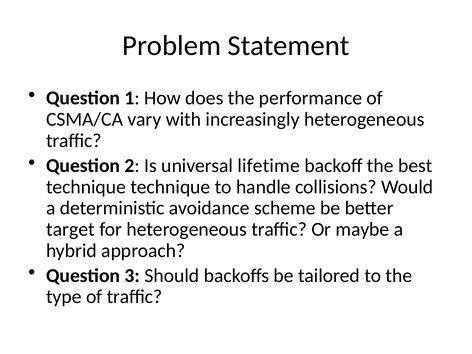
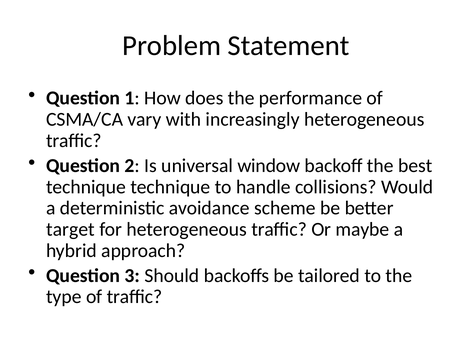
lifetime: lifetime -> window (269, 166)
